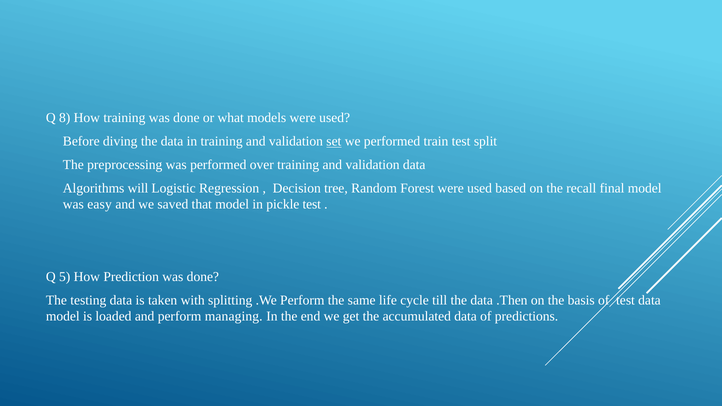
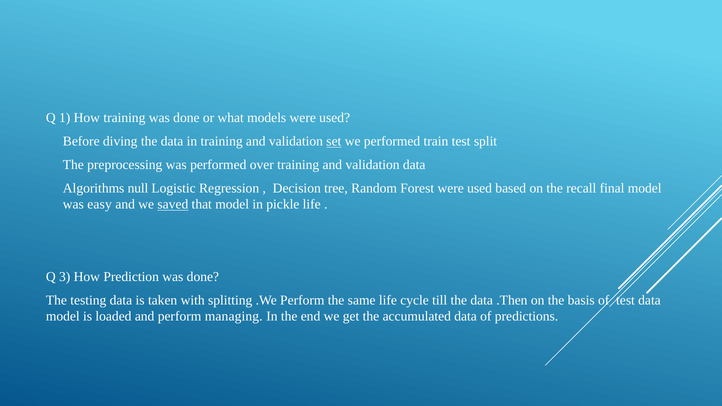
8: 8 -> 1 (65, 118)
will: will -> null (138, 188)
saved underline: none -> present (173, 205)
pickle test: test -> life (312, 205)
5: 5 -> 3 (65, 277)
